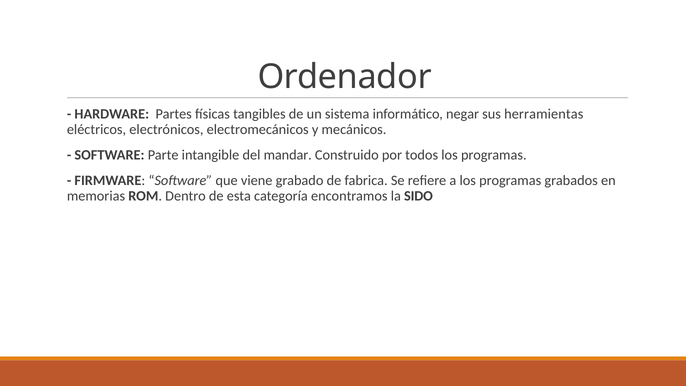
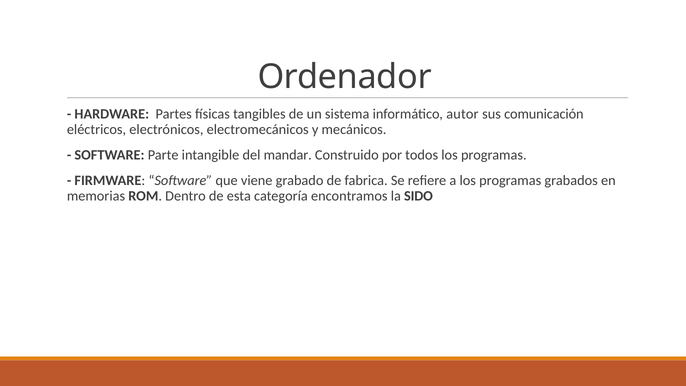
negar: negar -> autor (462, 114)
herramientas: herramientas -> comunicación (544, 114)
